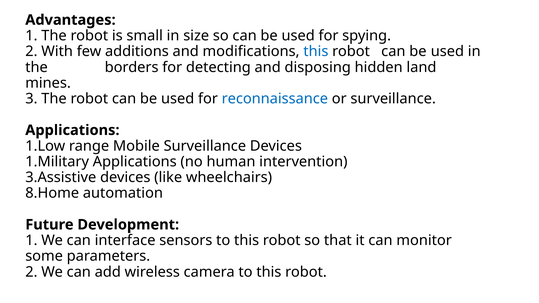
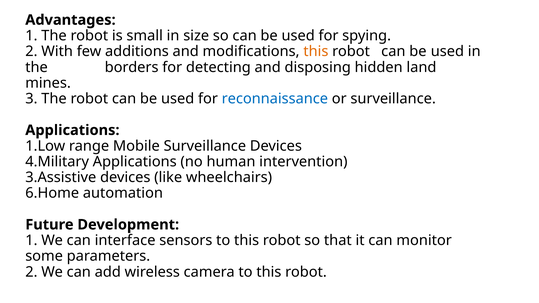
this colour: blue -> orange (316, 51)
1.Military: 1.Military -> 4.Military (57, 162)
8.Home: 8.Home -> 6.Home (52, 193)
